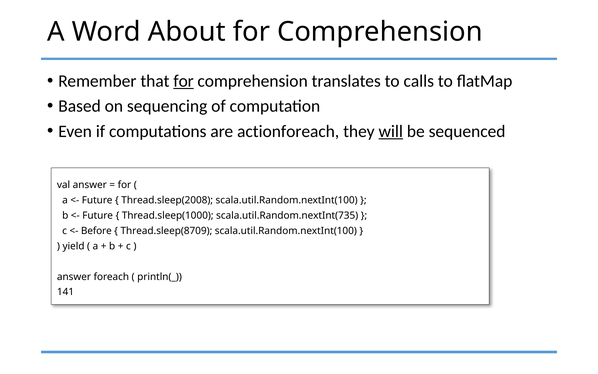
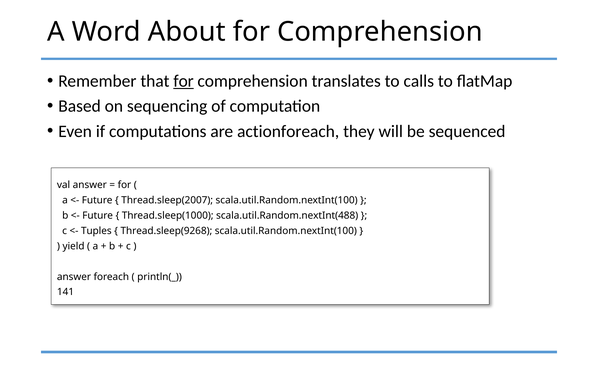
will underline: present -> none (391, 131)
Thread.sleep(2008: Thread.sleep(2008 -> Thread.sleep(2007 (167, 200)
scala.util.Random.nextInt(735: scala.util.Random.nextInt(735 -> scala.util.Random.nextInt(488 (287, 215)
Before: Before -> Tuples (96, 231)
Thread.sleep(8709: Thread.sleep(8709 -> Thread.sleep(9268 (166, 231)
